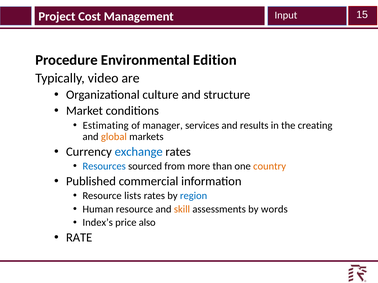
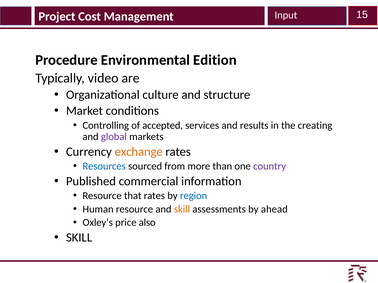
Estimating: Estimating -> Controlling (106, 126)
manager: manager -> accepted (163, 126)
global colour: orange -> purple (114, 137)
exchange colour: blue -> orange (139, 152)
country colour: orange -> purple (270, 166)
lists: lists -> that (133, 196)
words: words -> ahead (274, 209)
Index’s: Index’s -> Oxley’s (98, 223)
RATE: RATE -> SKILL (79, 238)
